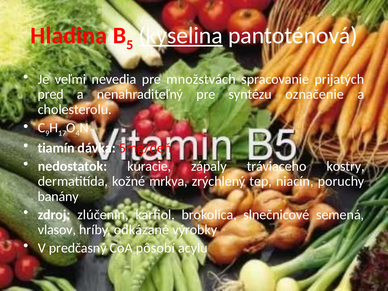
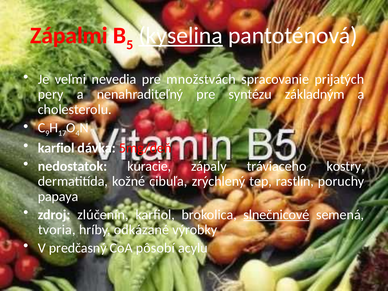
Hladina: Hladina -> Zápalmi (69, 36)
pred: pred -> pery (51, 94)
označenie: označenie -> základným (315, 94)
tiamín: tiamín -> karfiol (56, 148)
mrkva: mrkva -> cibuľa (168, 181)
niacín: niacín -> rastlín (295, 181)
banány: banány -> papaya (58, 196)
slnečnicové underline: none -> present (276, 215)
vlasov: vlasov -> tvoria (57, 230)
